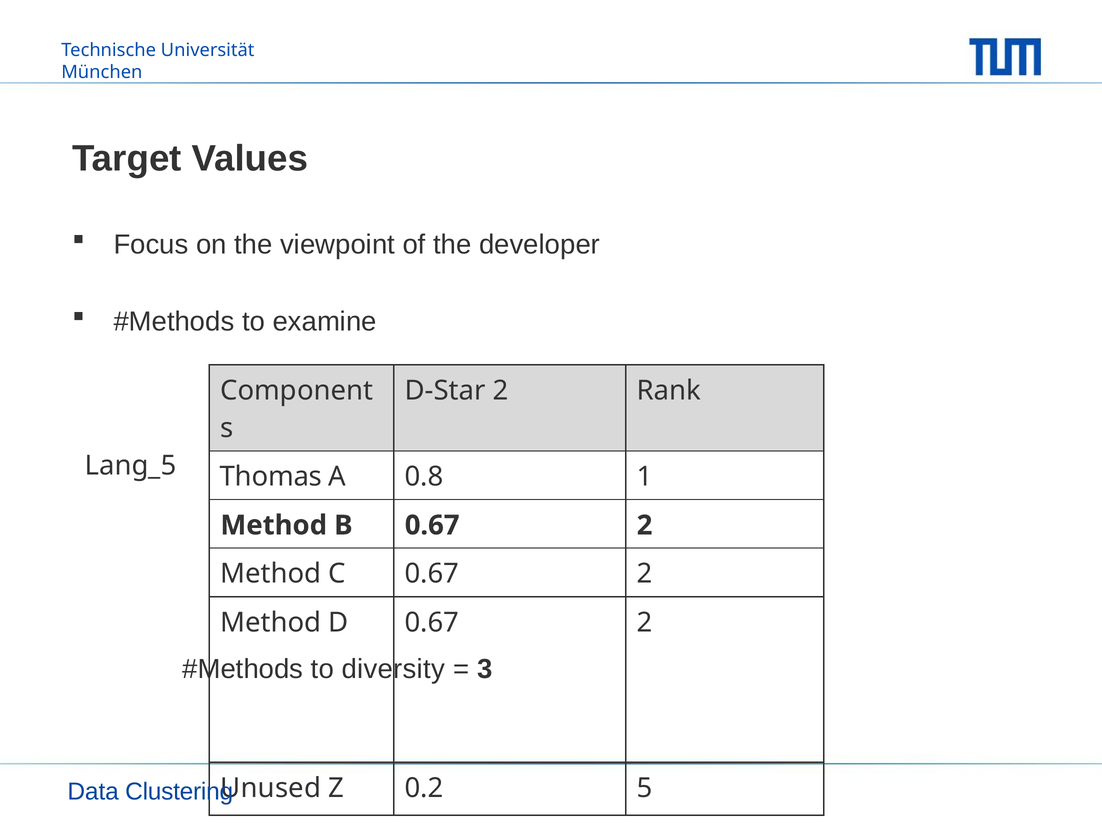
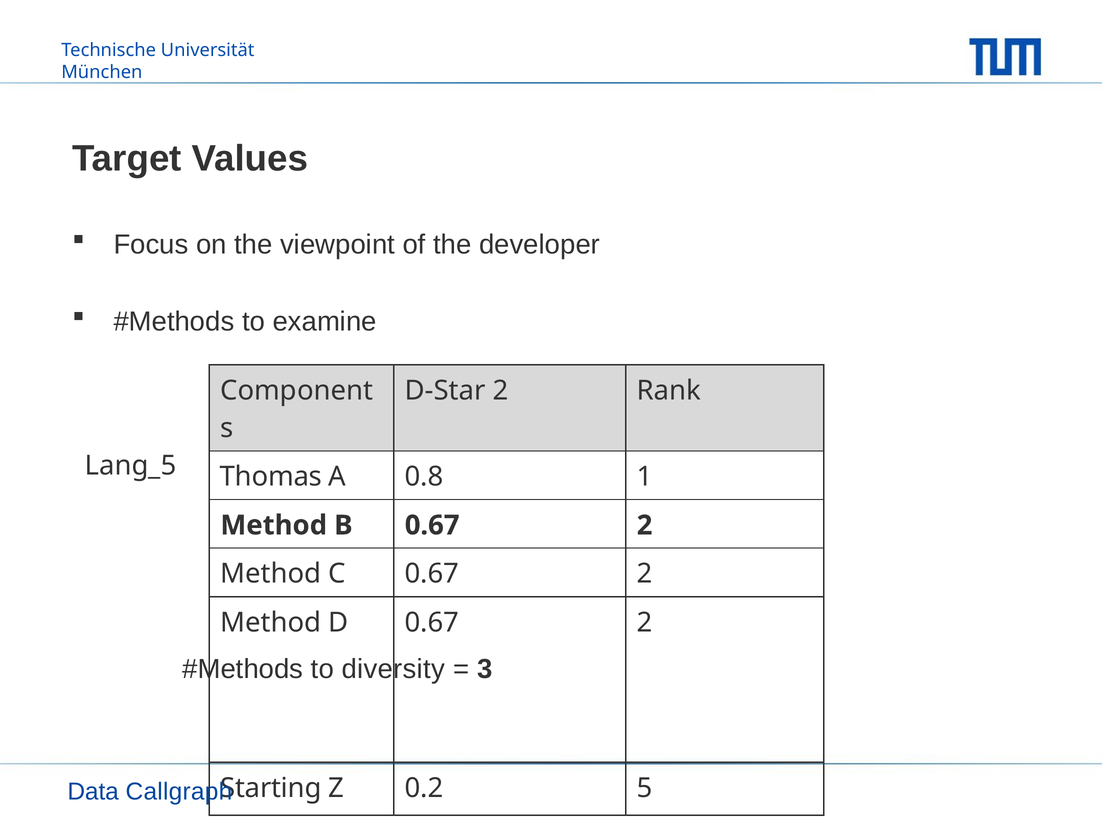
Clustering: Clustering -> Callgraph (179, 791)
Unused: Unused -> Starting (271, 787)
